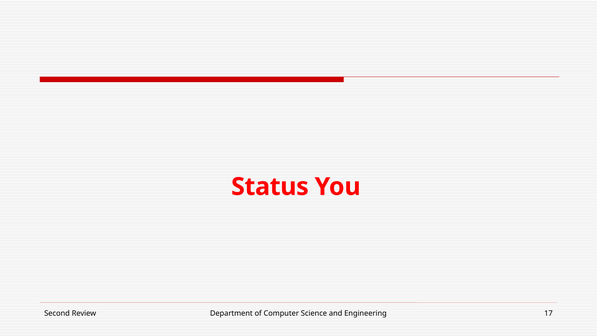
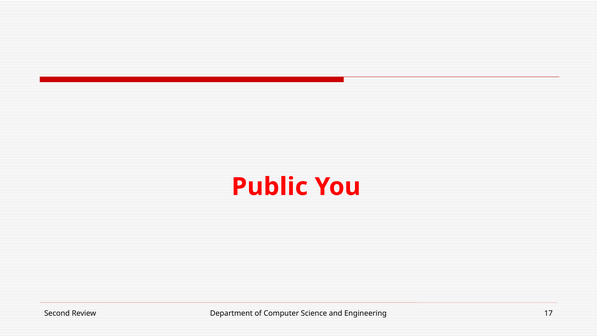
Status: Status -> Public (270, 187)
